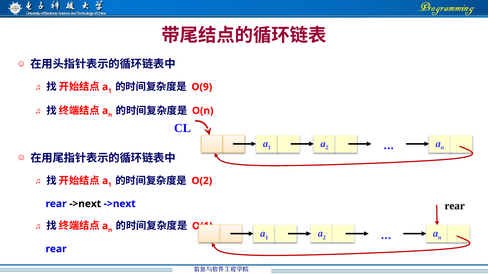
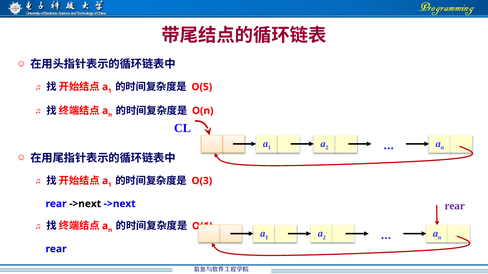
O(9: O(9 -> O(5 (202, 87)
O(2: O(2 -> O(3 (202, 181)
rear colour: black -> purple (455, 206)
